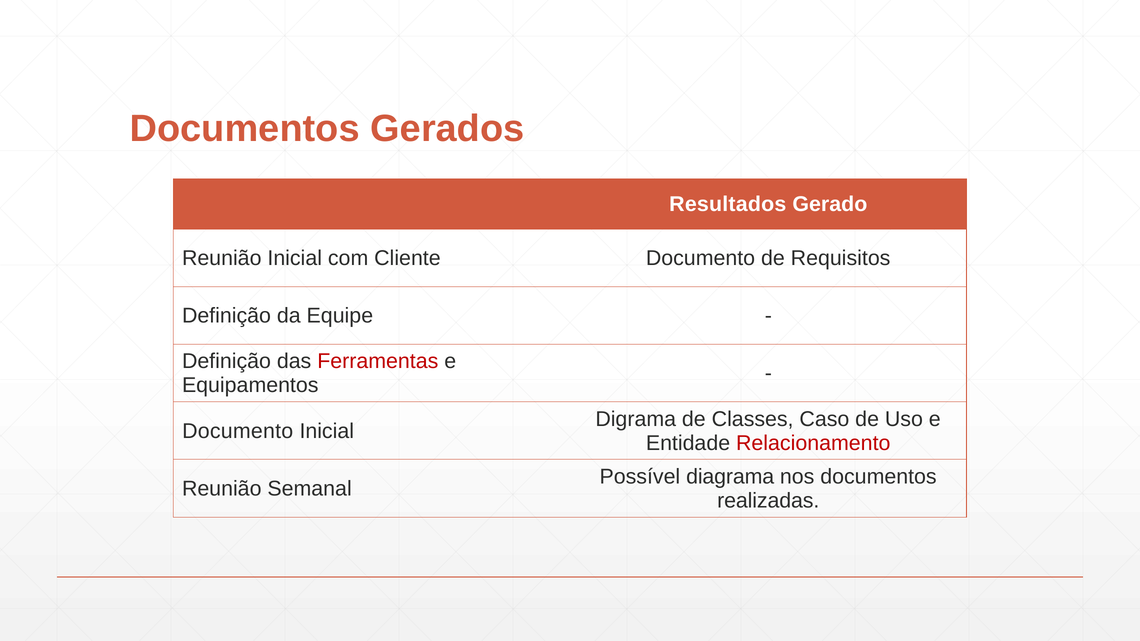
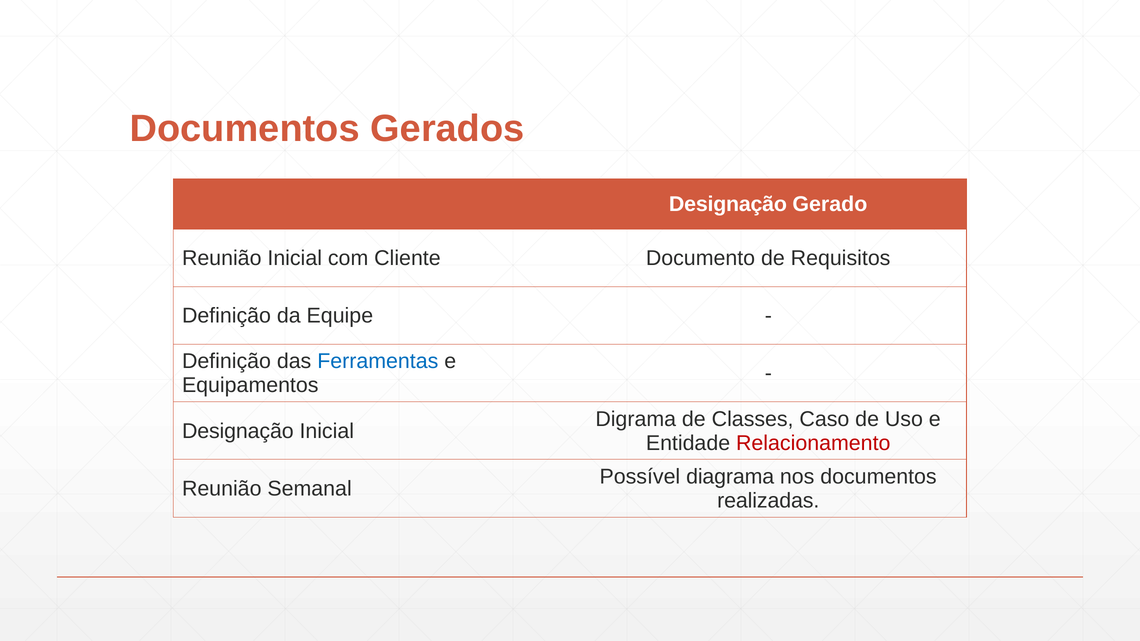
Resultados: Resultados -> Designação (728, 204)
Ferramentas colour: red -> blue (378, 362)
Documento: Documento -> Designação (238, 431)
